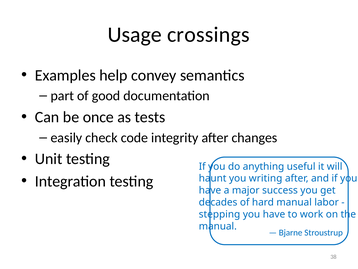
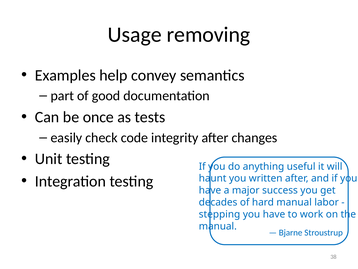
crossings: crossings -> removing (208, 35)
writing: writing -> written (266, 178)
